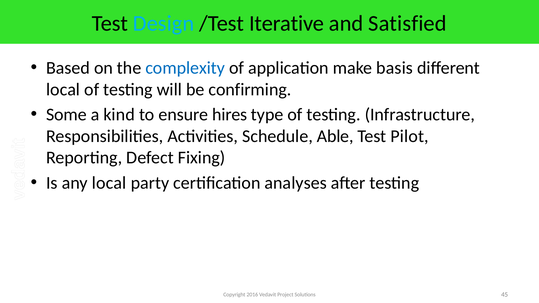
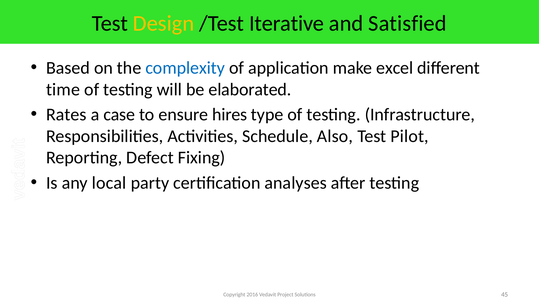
Design colour: light blue -> yellow (164, 23)
basis: basis -> excel (395, 68)
local: local -> time (63, 90)
confirming: confirming -> elaborated (250, 90)
Some: Some -> Rates (66, 115)
kind: kind -> case (119, 115)
Able: Able -> Also (335, 136)
